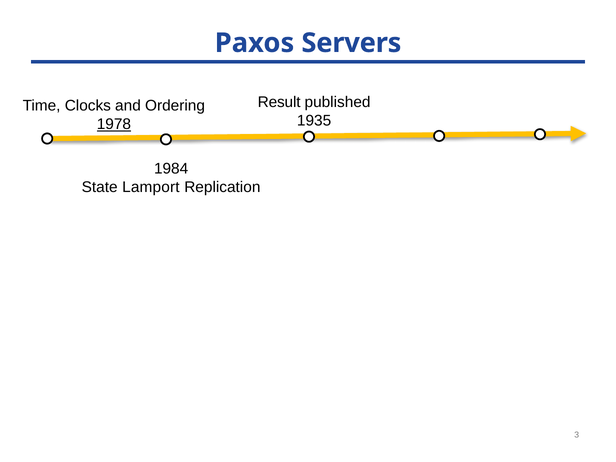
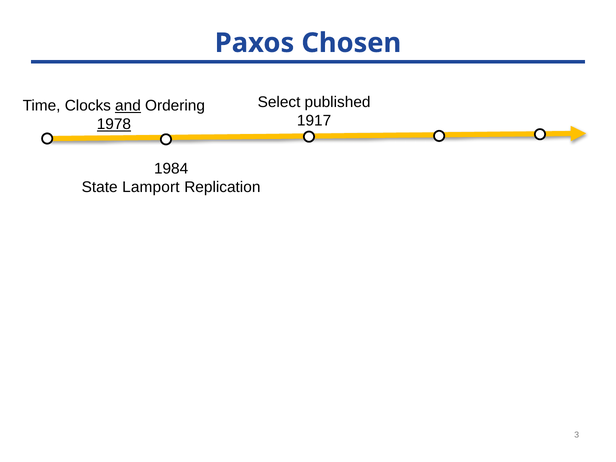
Servers: Servers -> Chosen (351, 43)
Result: Result -> Select (279, 102)
and underline: none -> present (128, 106)
1935: 1935 -> 1917 (314, 121)
